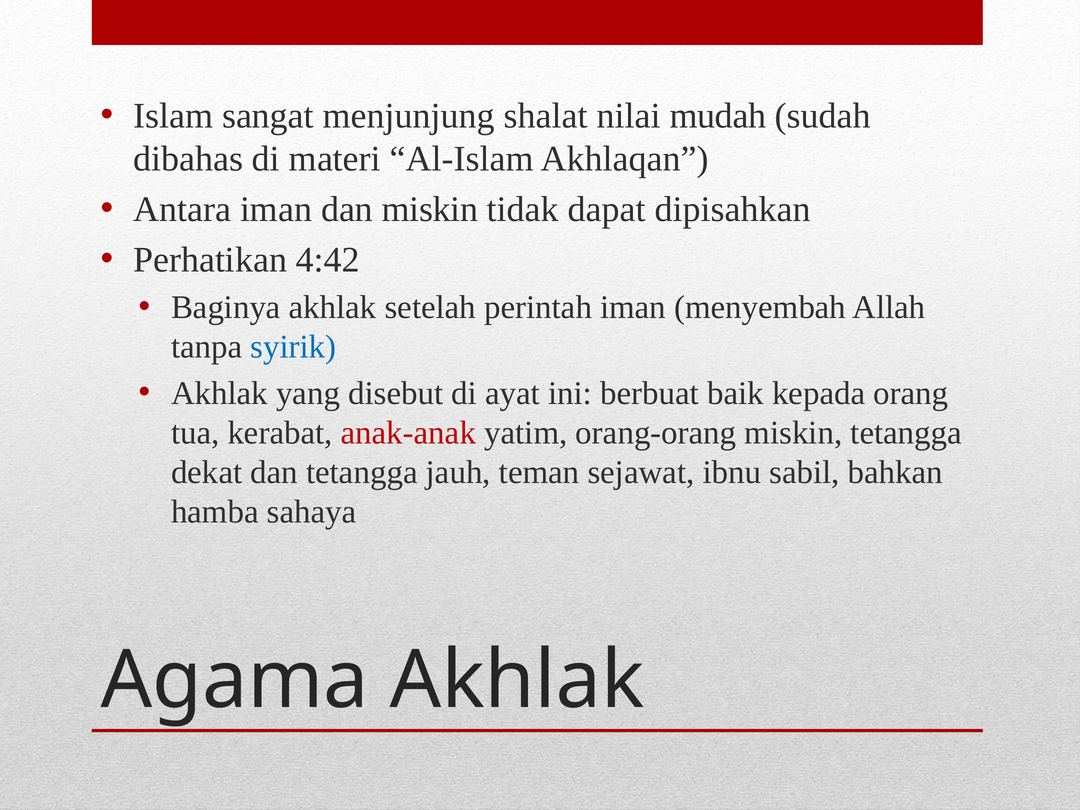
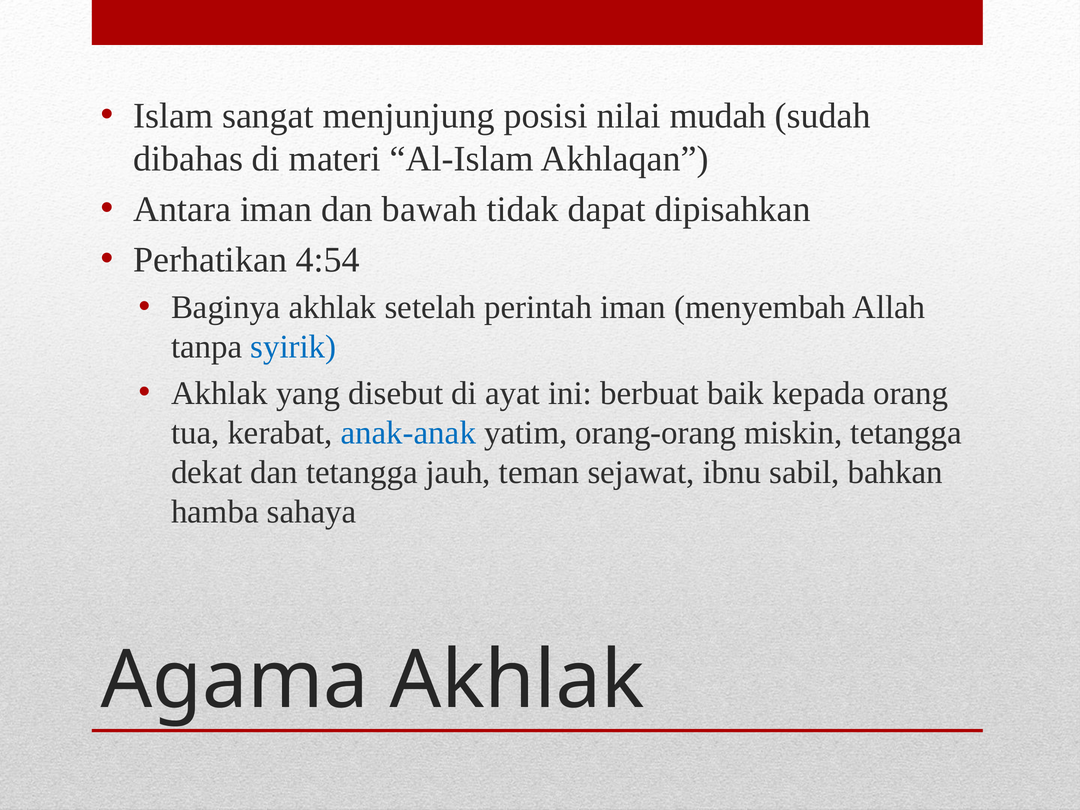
shalat: shalat -> posisi (546, 116)
dan miskin: miskin -> bawah (430, 209)
4:42: 4:42 -> 4:54 (328, 260)
anak-anak colour: red -> blue (408, 433)
